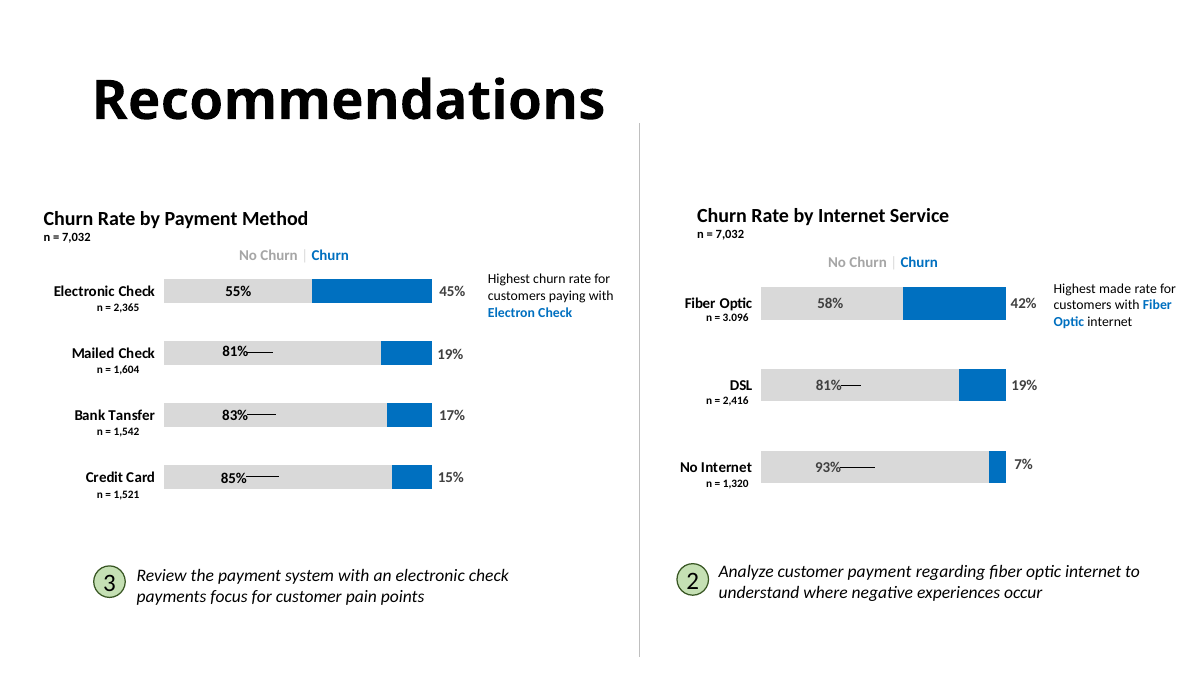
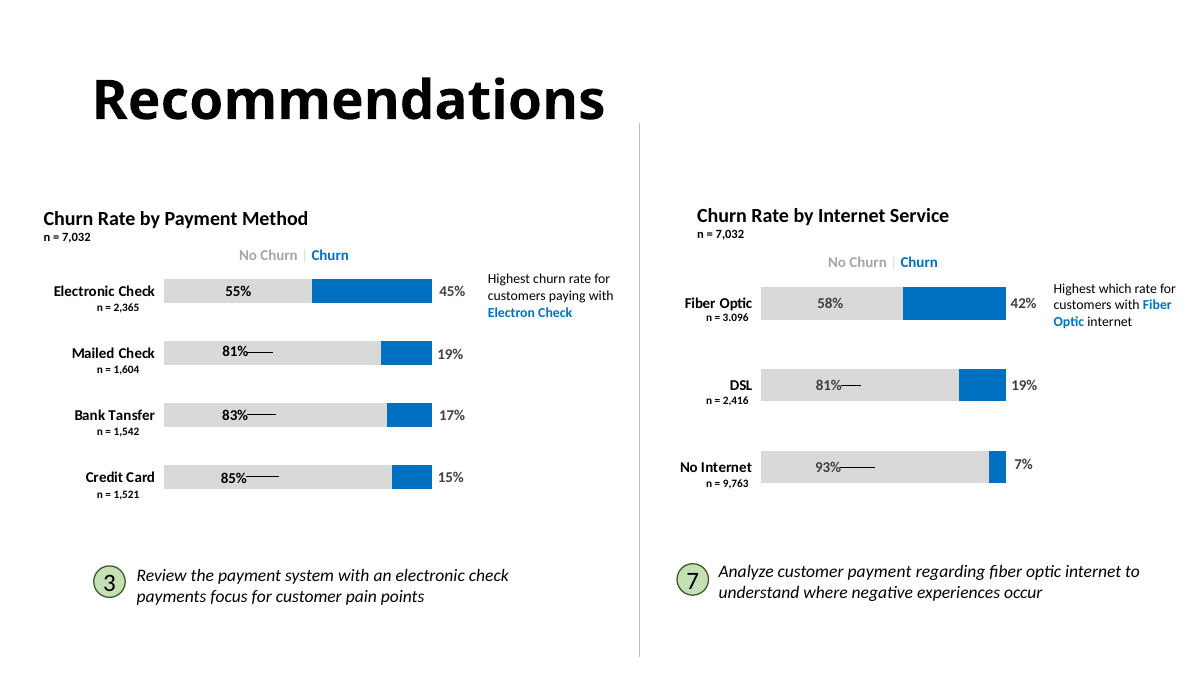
made: made -> which (1115, 289)
1,320: 1,320 -> 9,763 (736, 483)
2: 2 -> 7 (693, 581)
